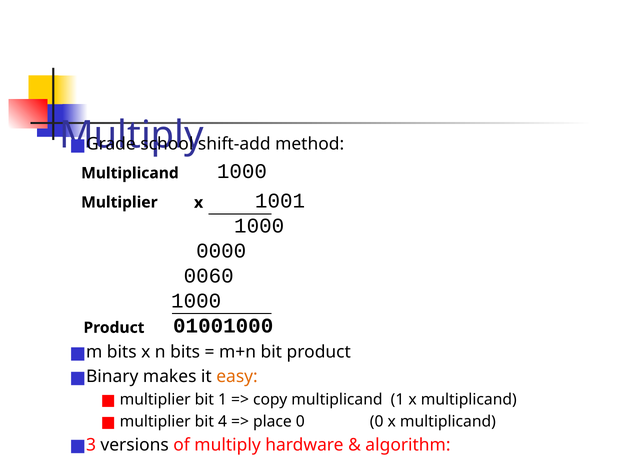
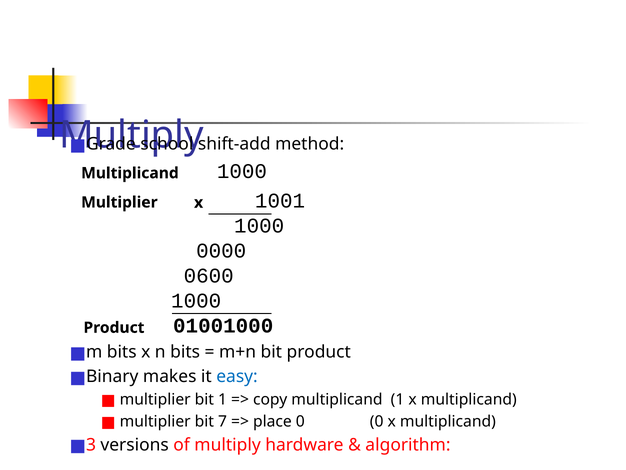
0060: 0060 -> 0600 (209, 276)
easy colour: orange -> blue (237, 376)
4: 4 -> 7 (223, 421)
